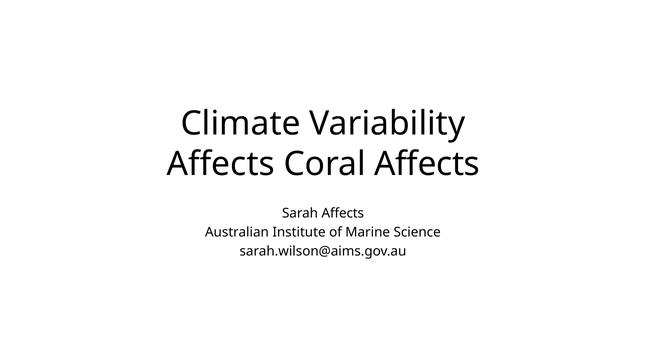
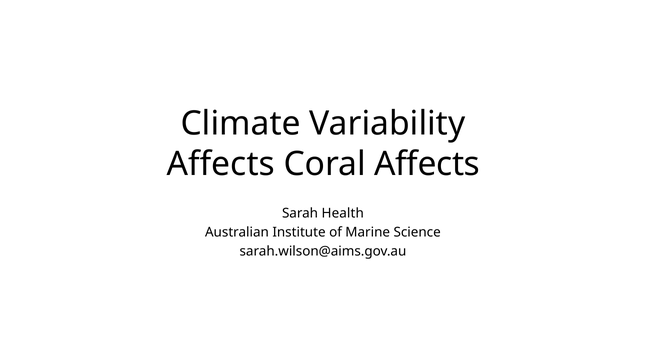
Sarah Affects: Affects -> Health (343, 213)
